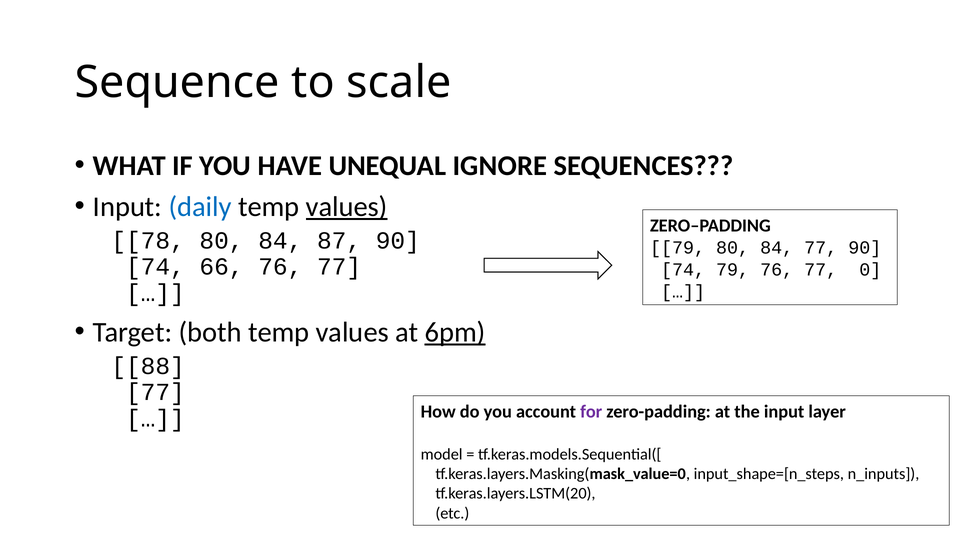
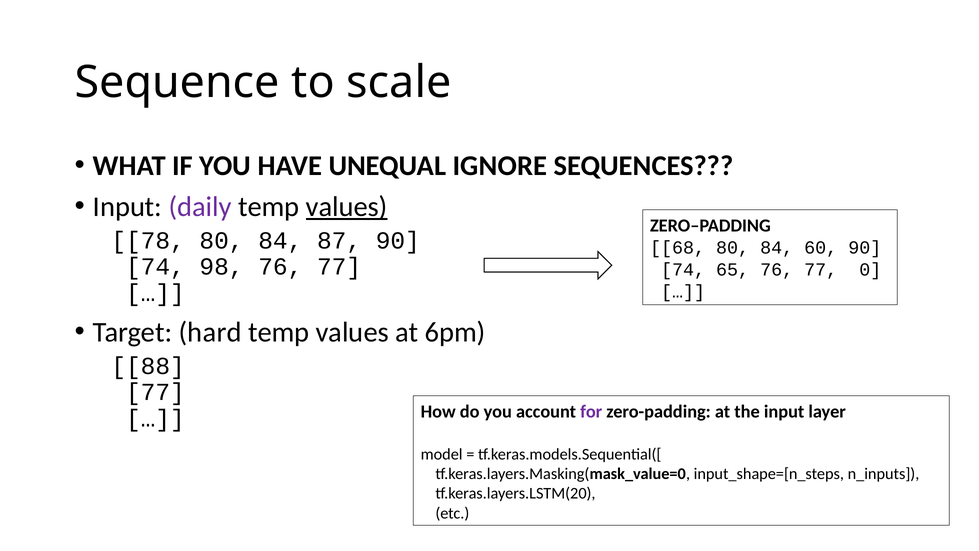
daily colour: blue -> purple (200, 207)
79: 79 -> 68 (678, 247)
84 77: 77 -> 60 (821, 247)
66: 66 -> 98 (222, 267)
74 79: 79 -> 65 (733, 269)
both: both -> hard (210, 332)
6pm underline: present -> none (455, 332)
